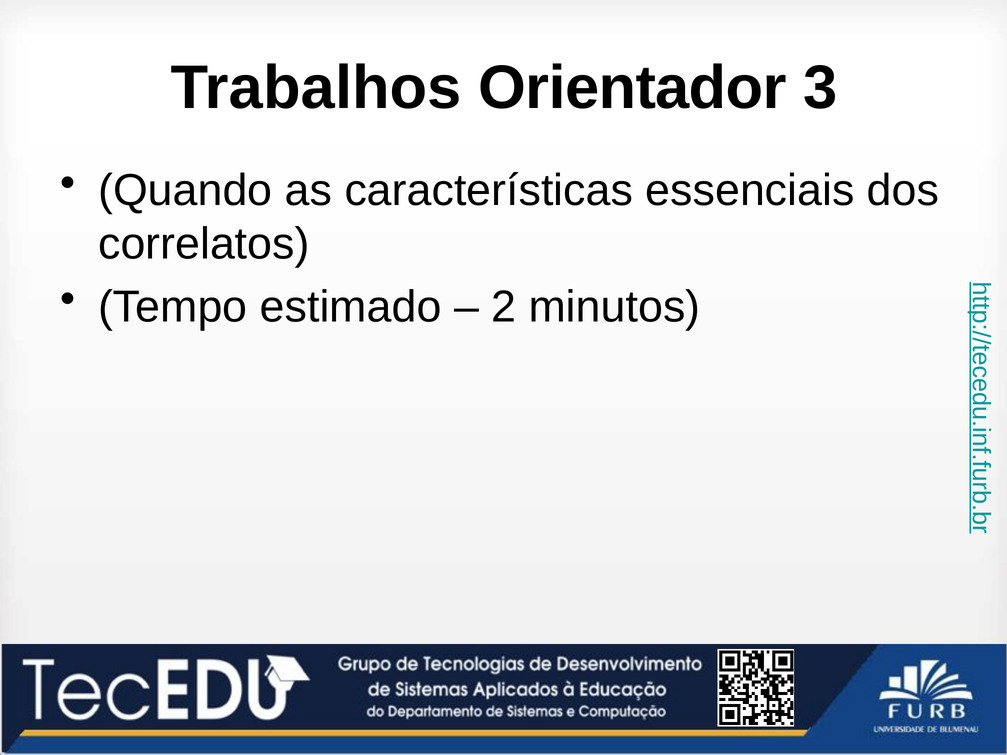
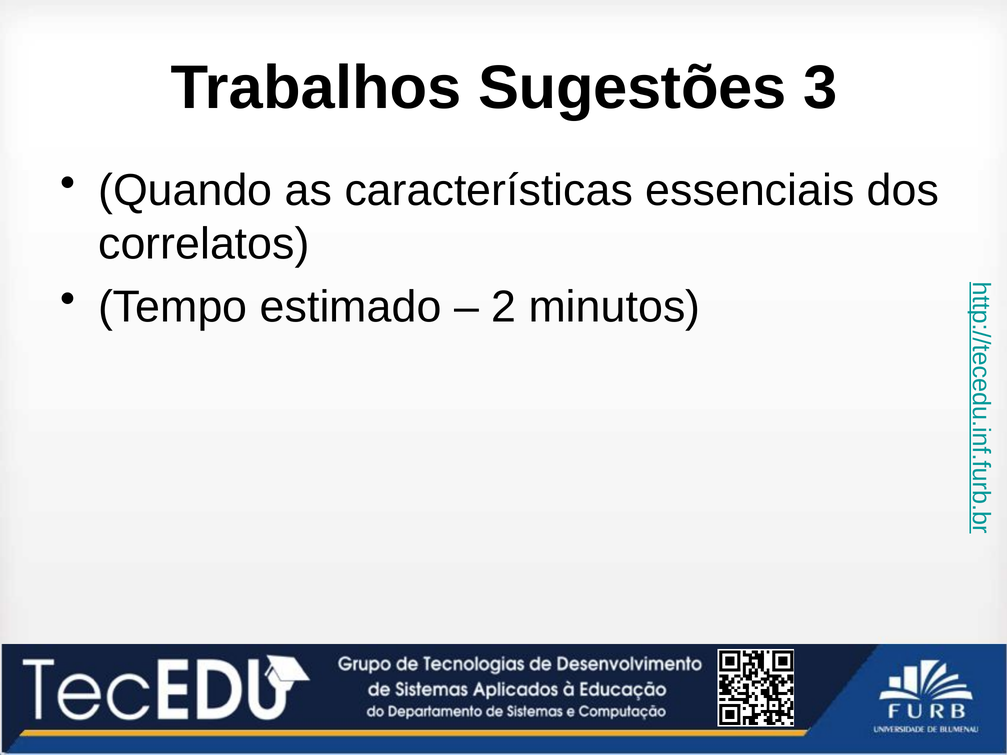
Orientador: Orientador -> Sugestões (632, 88)
